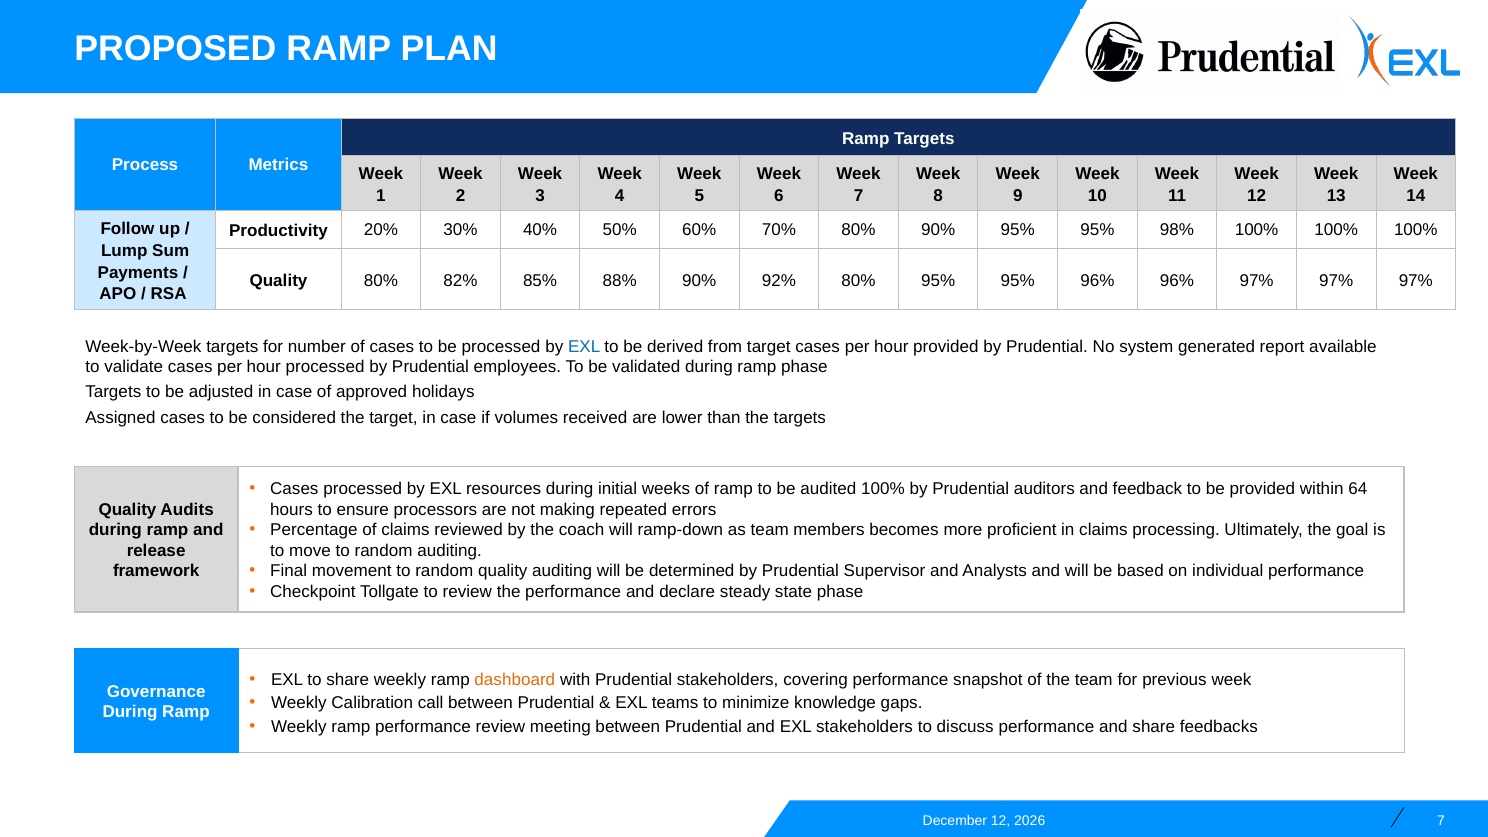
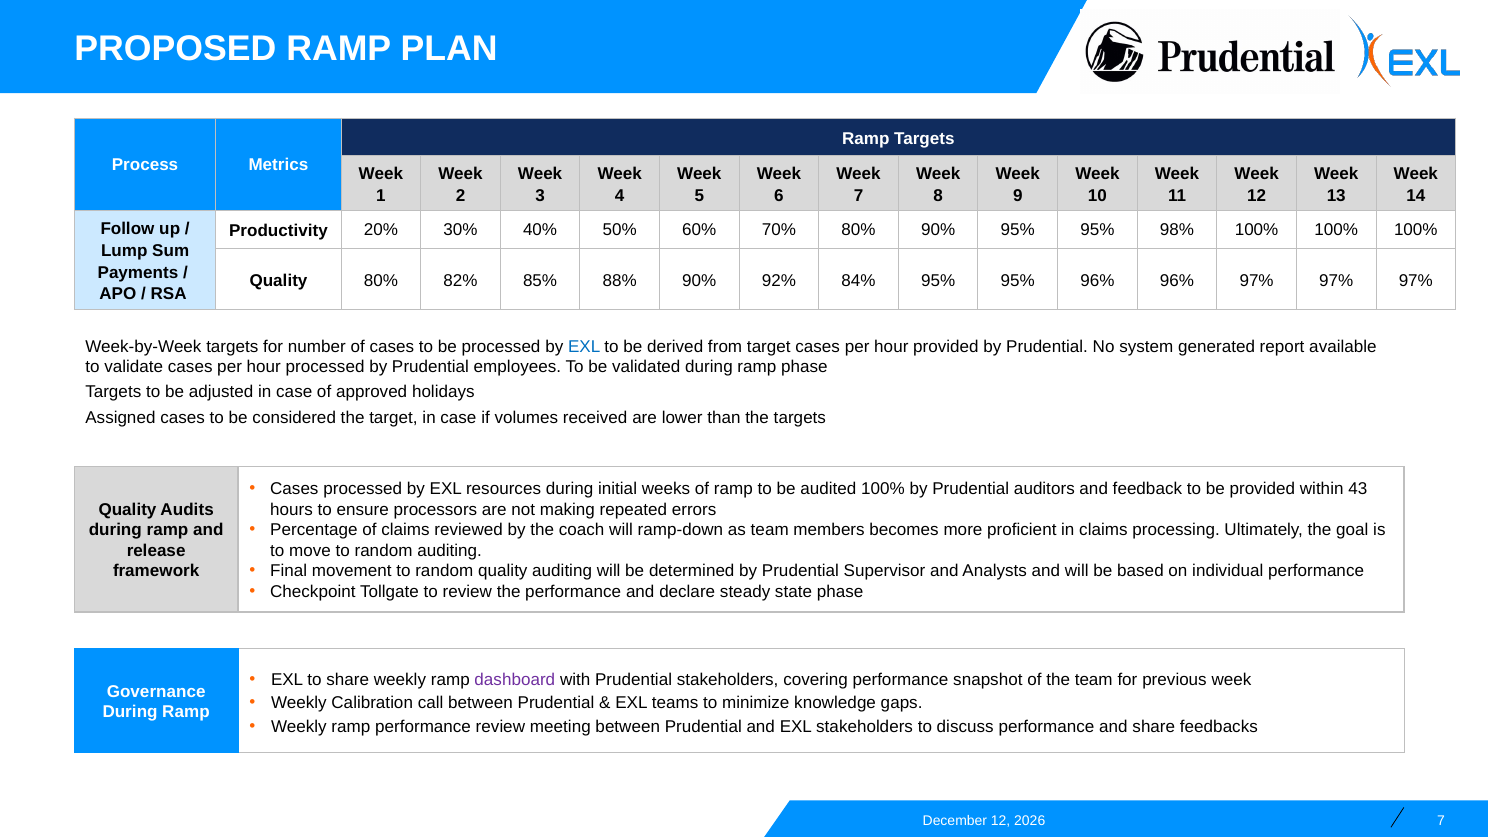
92% 80%: 80% -> 84% (859, 280)
64: 64 -> 43 (1358, 489)
dashboard colour: orange -> purple (515, 680)
